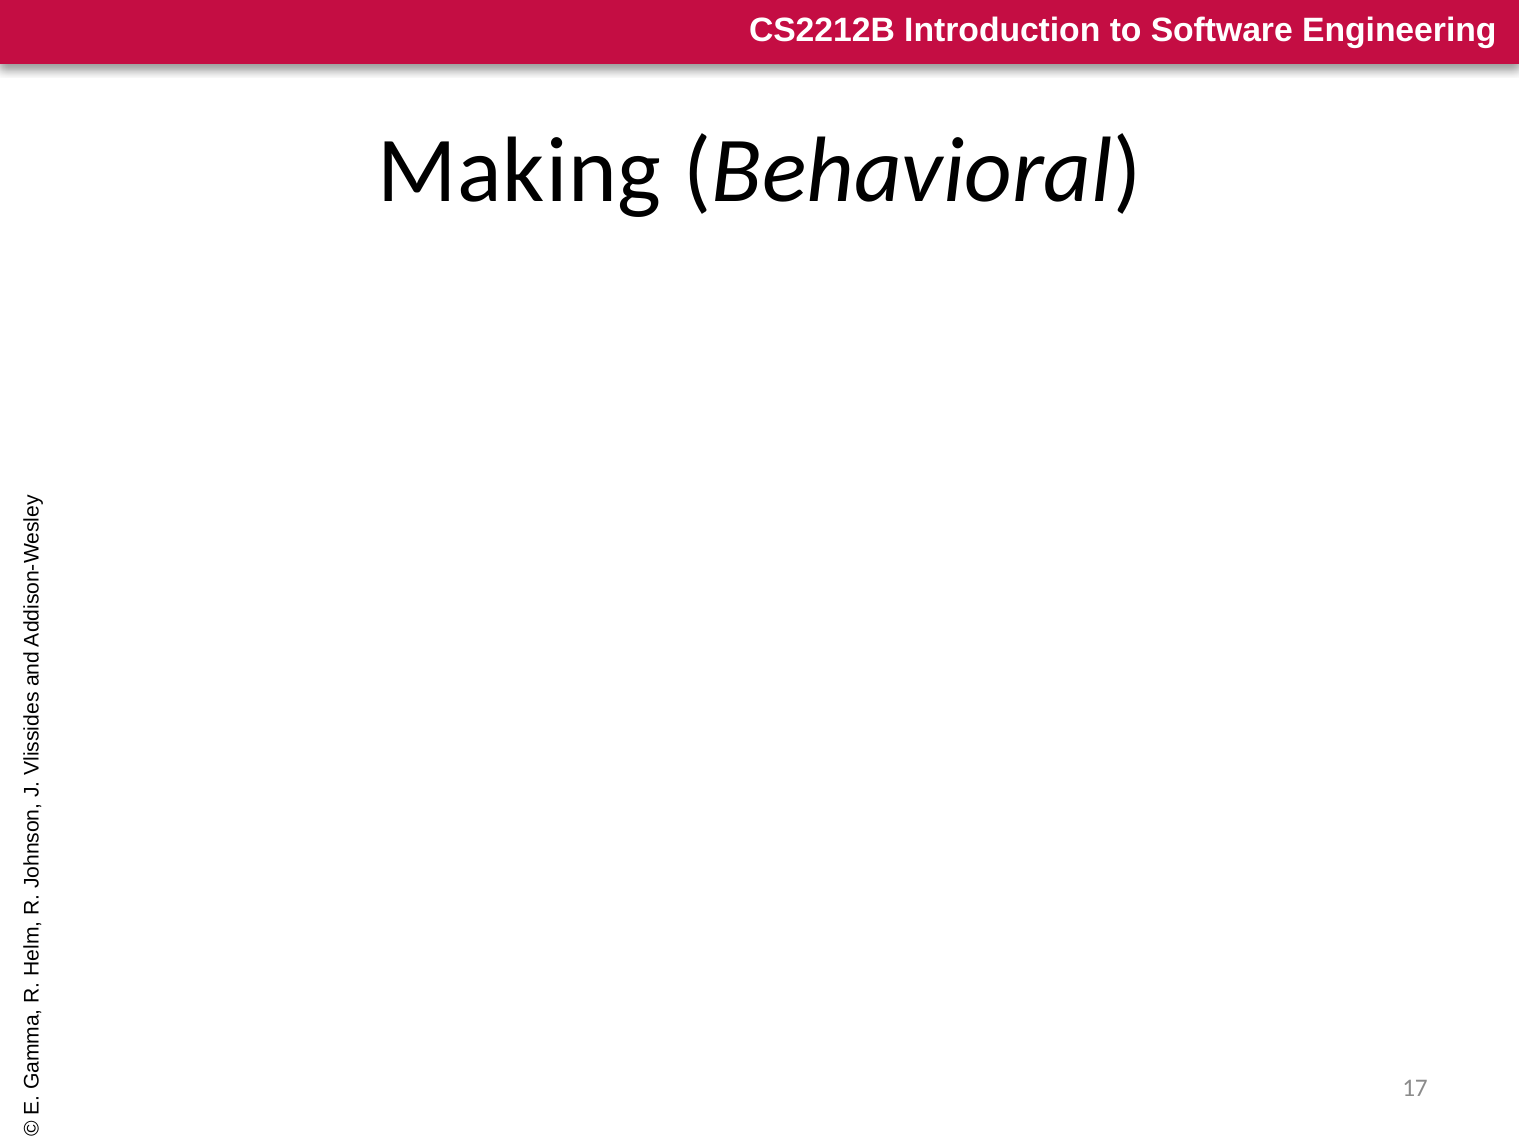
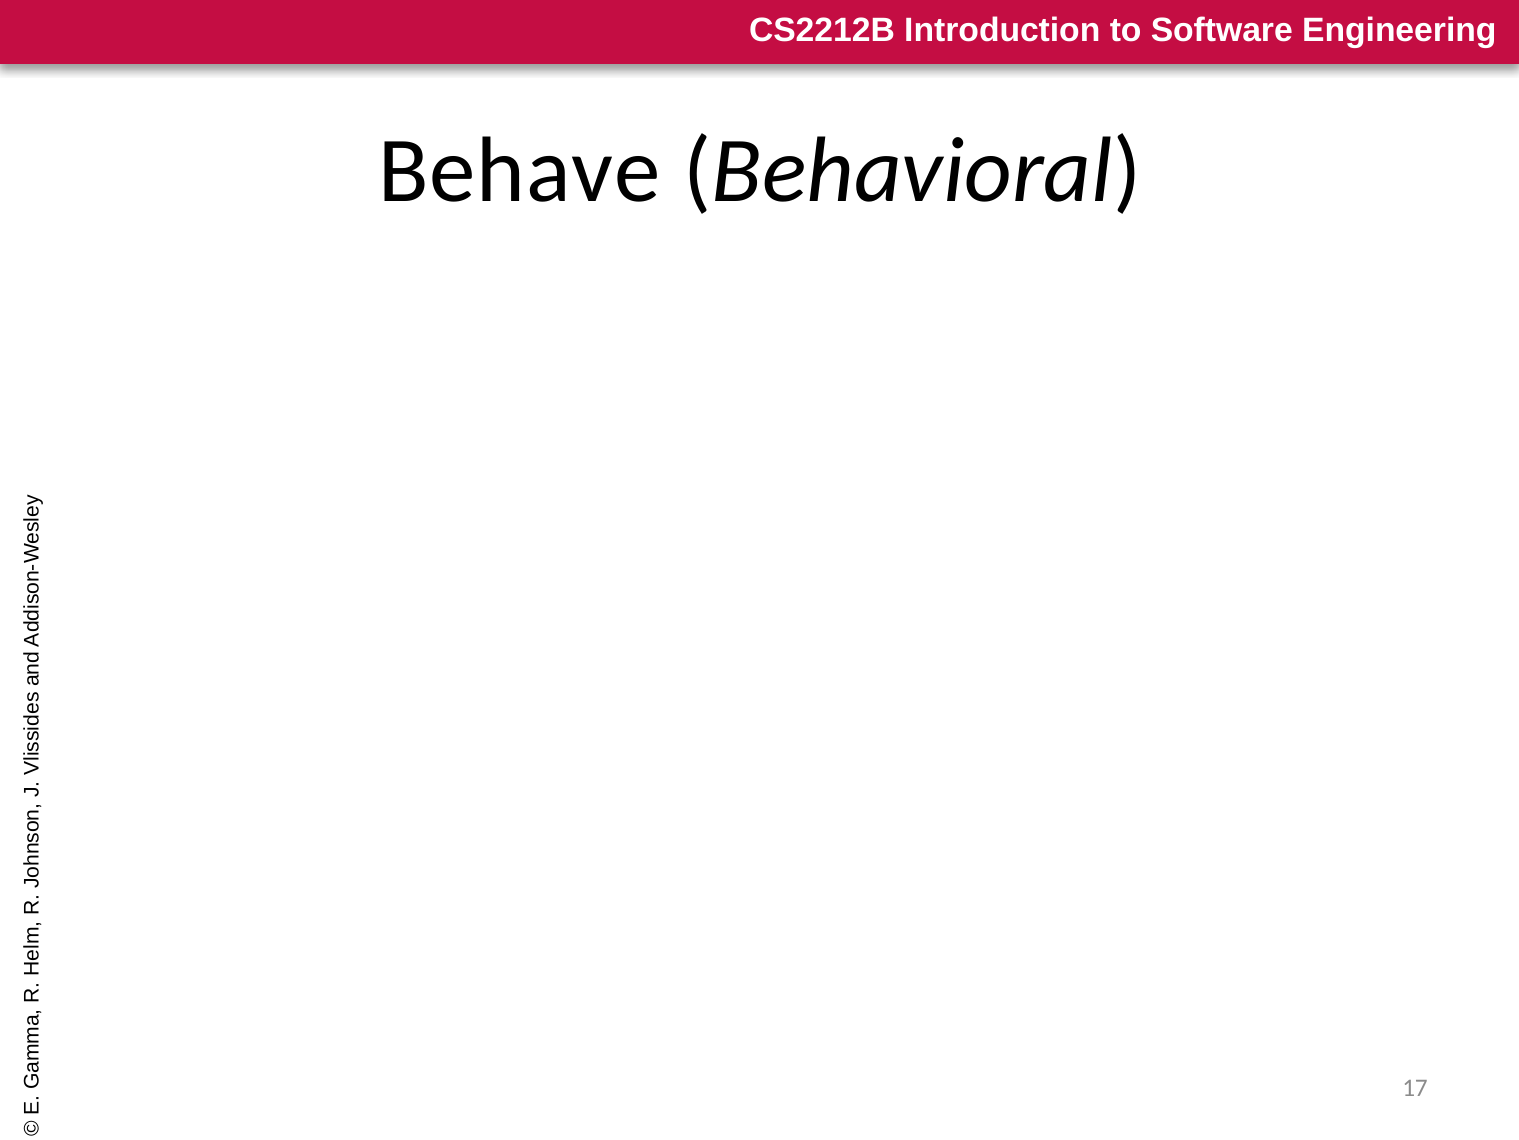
Making: Making -> Behave (519, 171)
